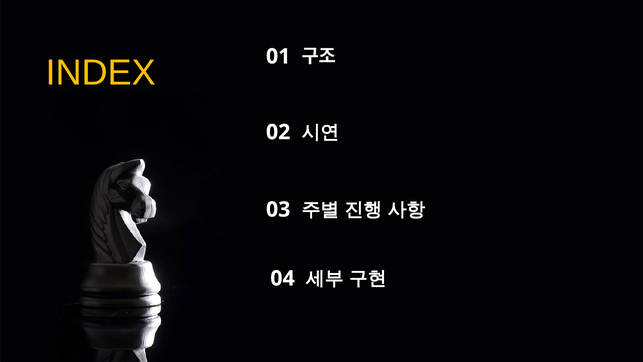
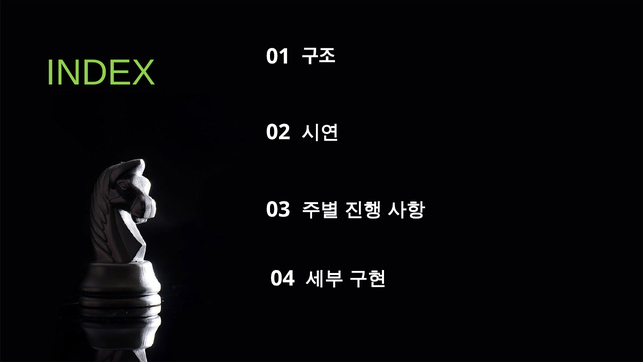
INDEX colour: yellow -> light green (101, 73)
